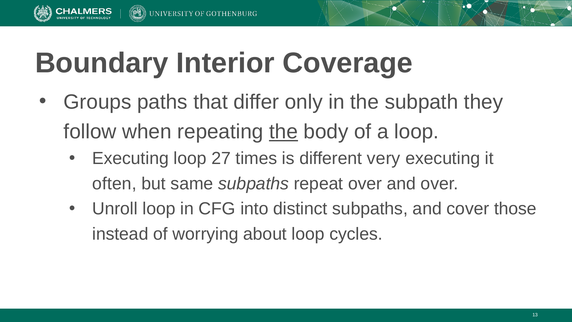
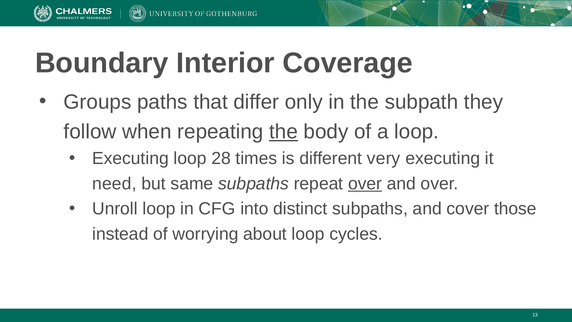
27: 27 -> 28 (221, 158)
often: often -> need (114, 184)
over underline: none -> present (365, 184)
